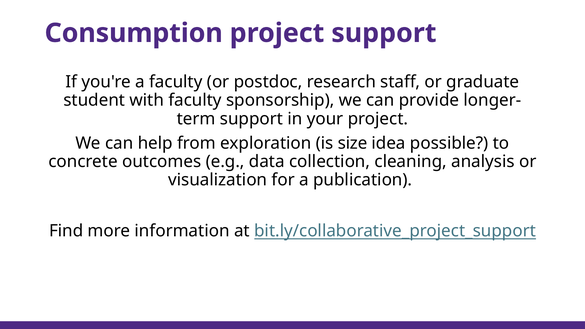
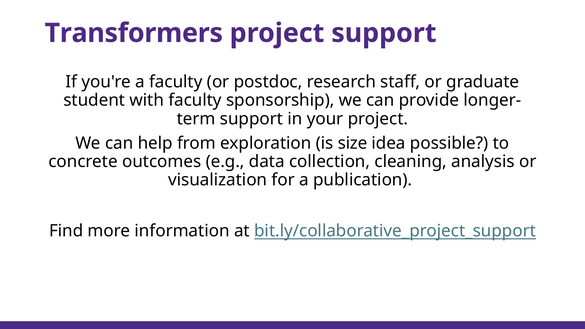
Consumption: Consumption -> Transformers (134, 33)
